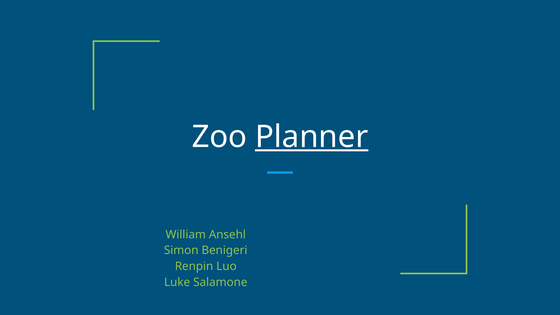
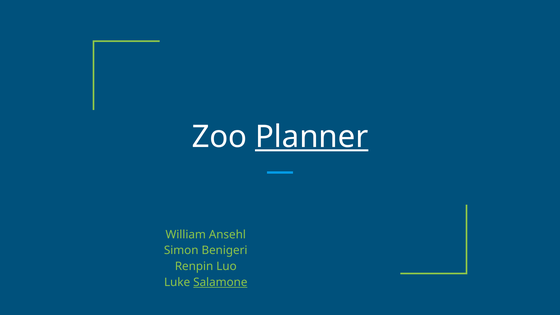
Salamone underline: none -> present (220, 282)
